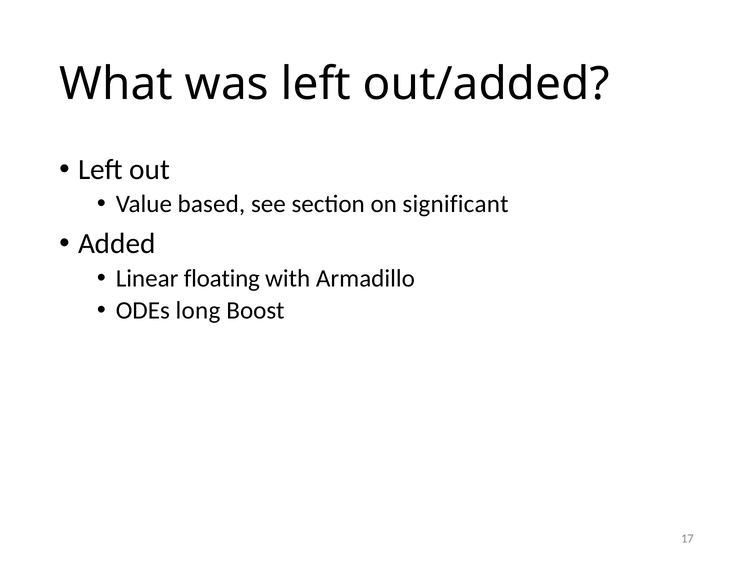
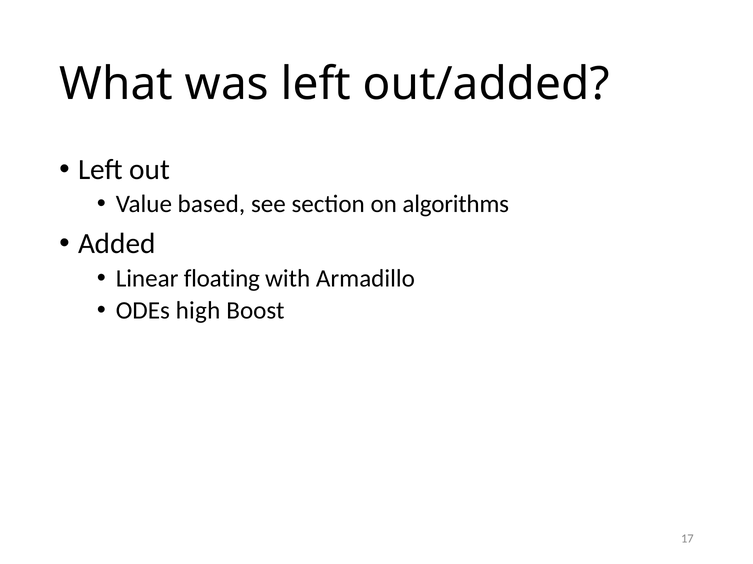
significant: significant -> algorithms (456, 204)
long: long -> high (198, 311)
